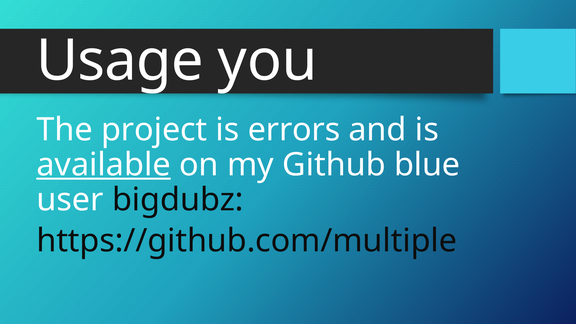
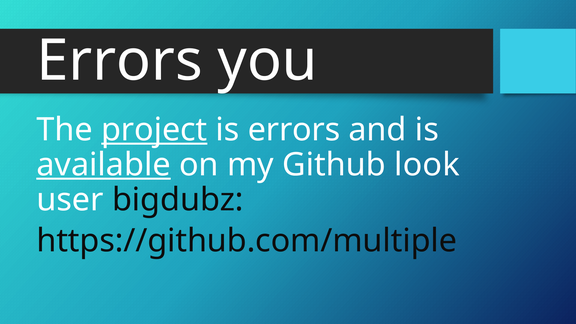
Usage: Usage -> Errors (120, 61)
project underline: none -> present (154, 130)
blue: blue -> look (427, 165)
